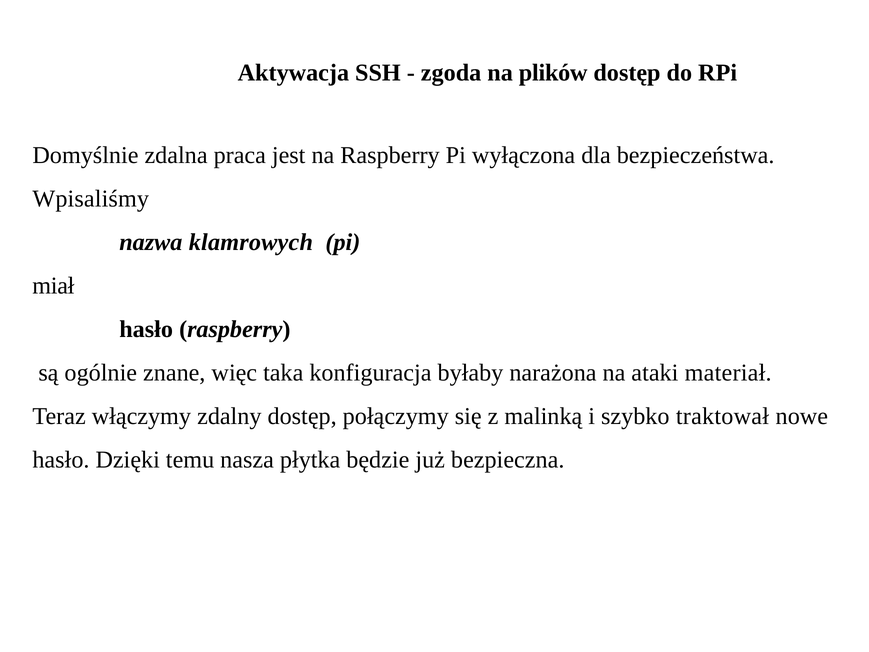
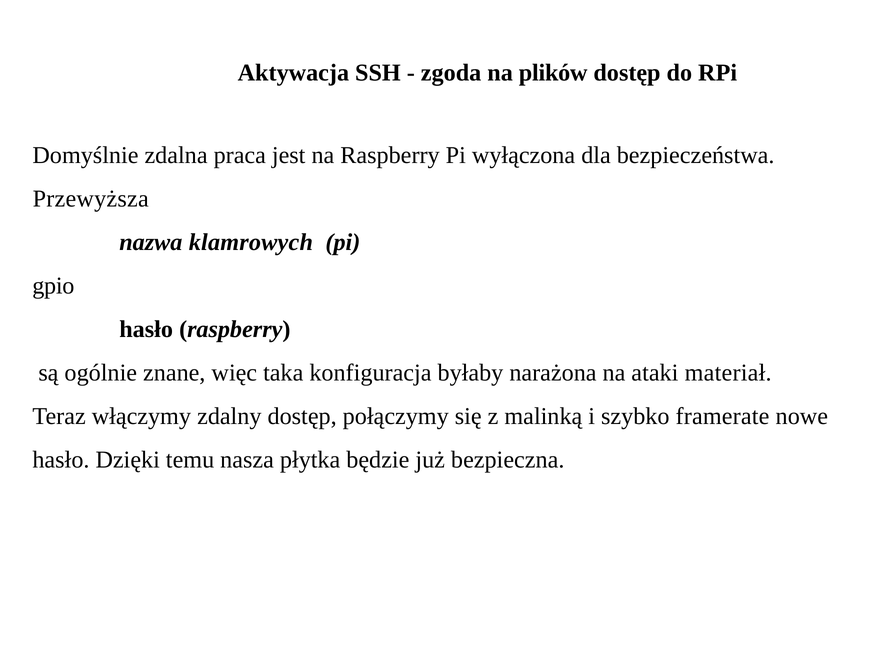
Wpisaliśmy: Wpisaliśmy -> Przewyższa (91, 199)
miał: miał -> gpio (53, 286)
traktował: traktował -> framerate (722, 416)
